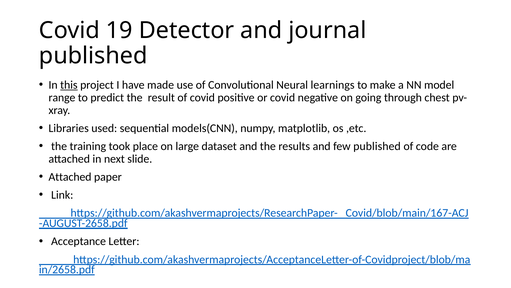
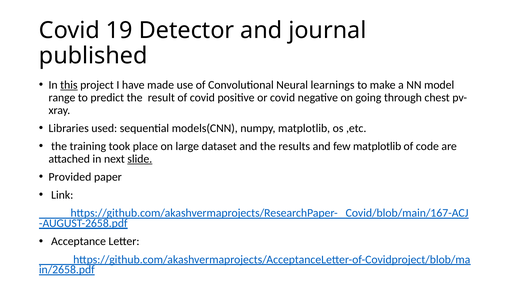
few published: published -> matplotlib (377, 146)
slide underline: none -> present (140, 159)
Attached: Attached -> Provided (70, 177)
